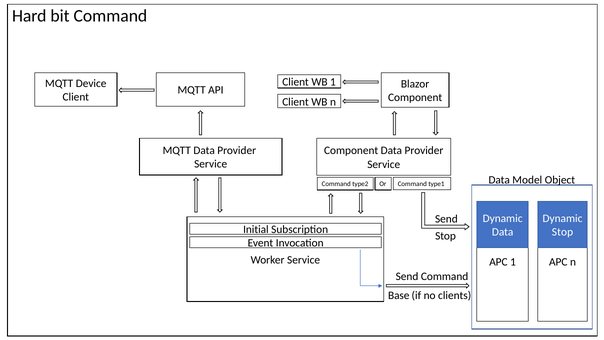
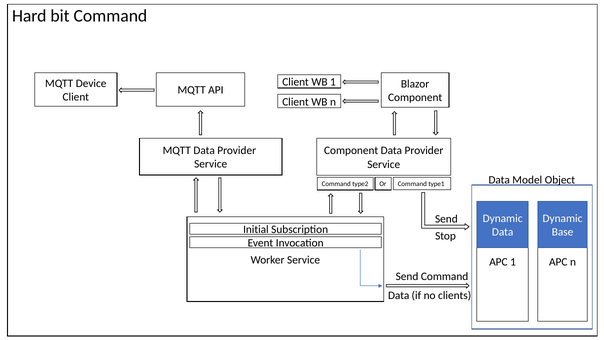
Stop: Stop -> Base (563, 232)
Base: Base -> Data (399, 295)
